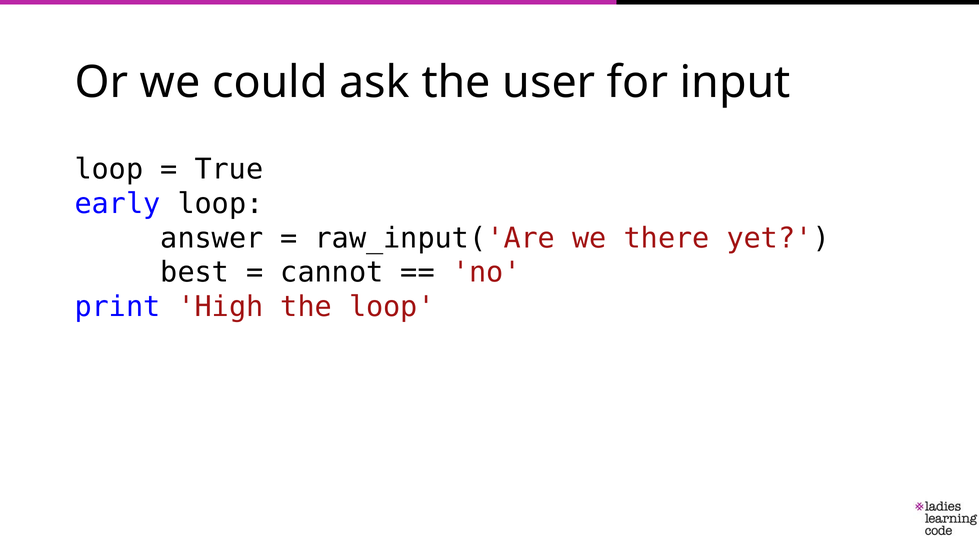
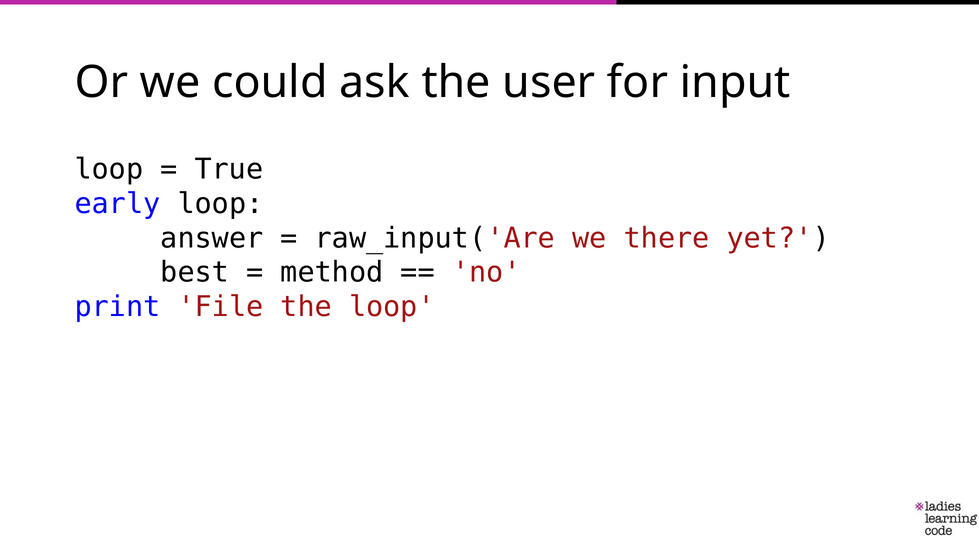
cannot: cannot -> method (332, 272)
High: High -> File (220, 307)
